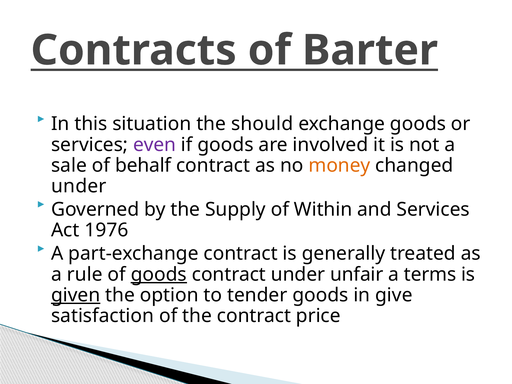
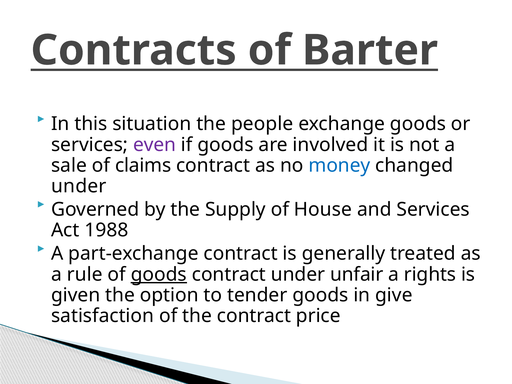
should: should -> people (262, 124)
behalf: behalf -> claims (143, 165)
money colour: orange -> blue (339, 165)
Within: Within -> House (323, 210)
1976: 1976 -> 1988 (106, 230)
terms: terms -> rights (430, 274)
given underline: present -> none (76, 295)
